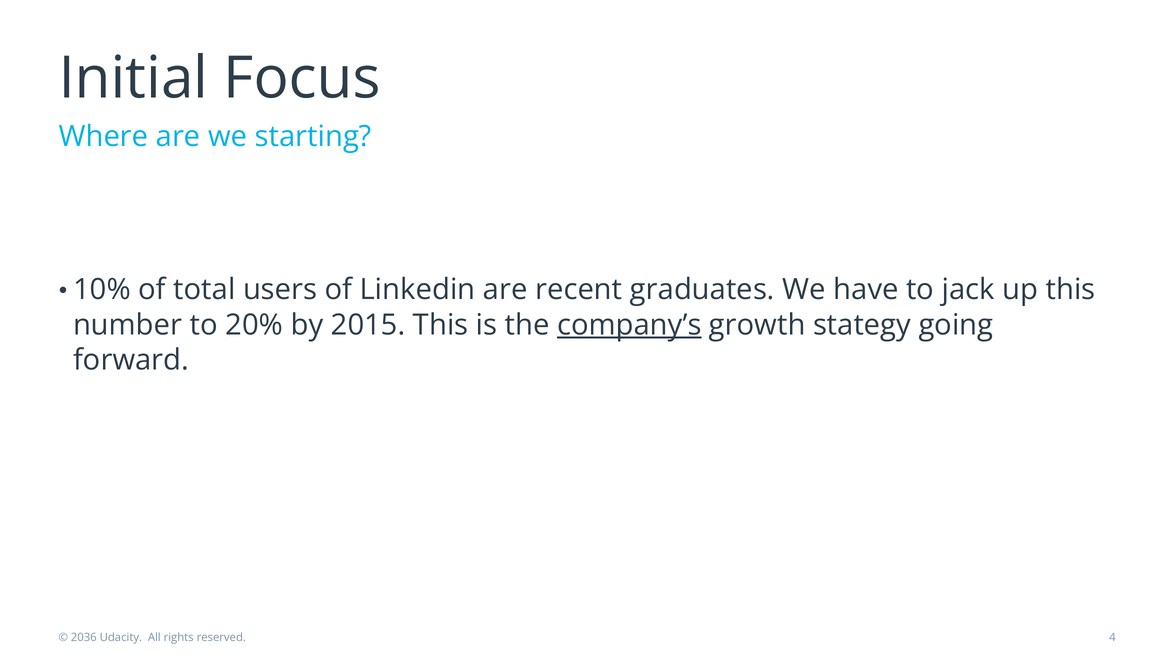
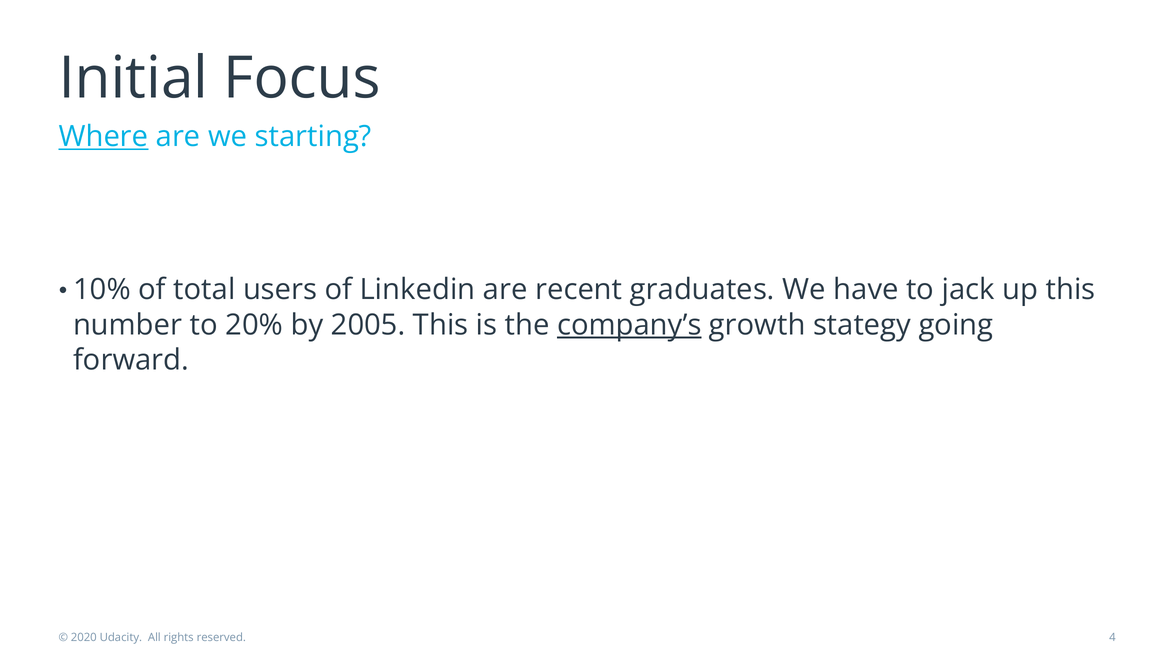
Where underline: none -> present (103, 137)
2015: 2015 -> 2005 (368, 325)
2036: 2036 -> 2020 (84, 637)
